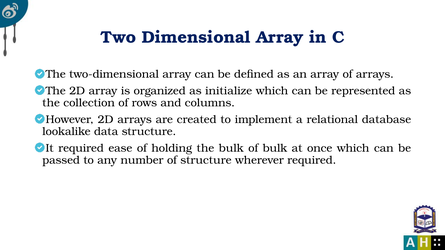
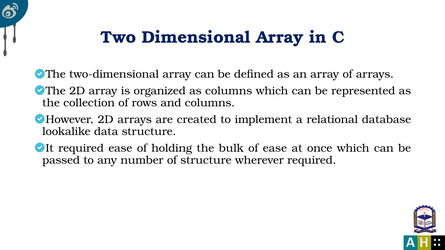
as initialize: initialize -> columns (229, 91)
of bulk: bulk -> ease (275, 148)
